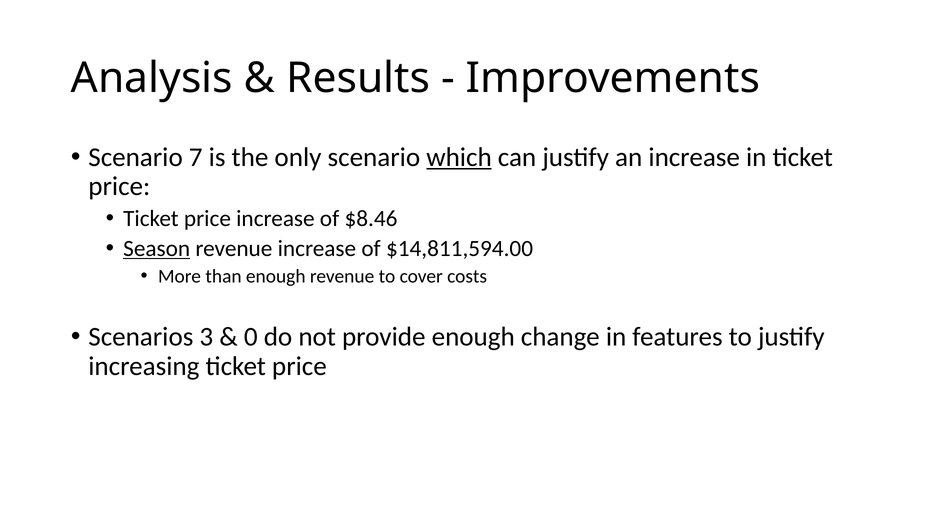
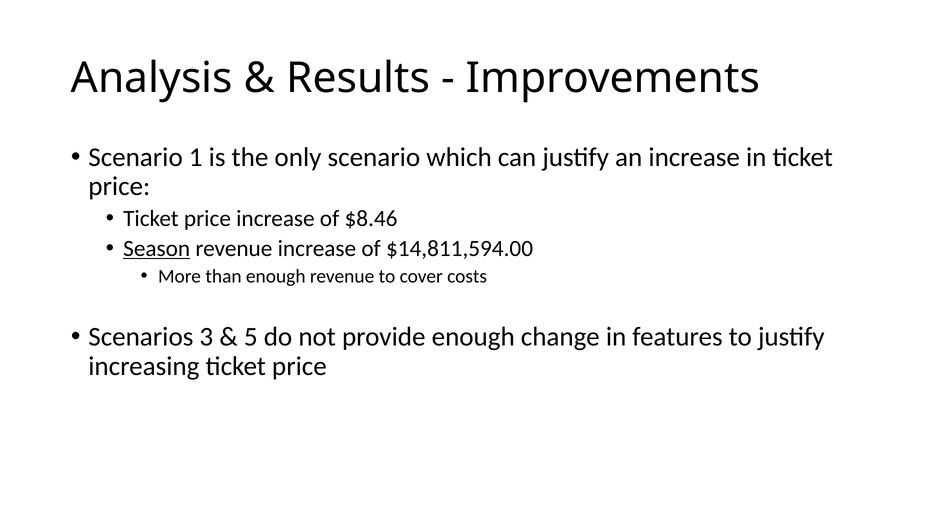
7: 7 -> 1 (196, 157)
which underline: present -> none (459, 157)
0: 0 -> 5 (251, 337)
